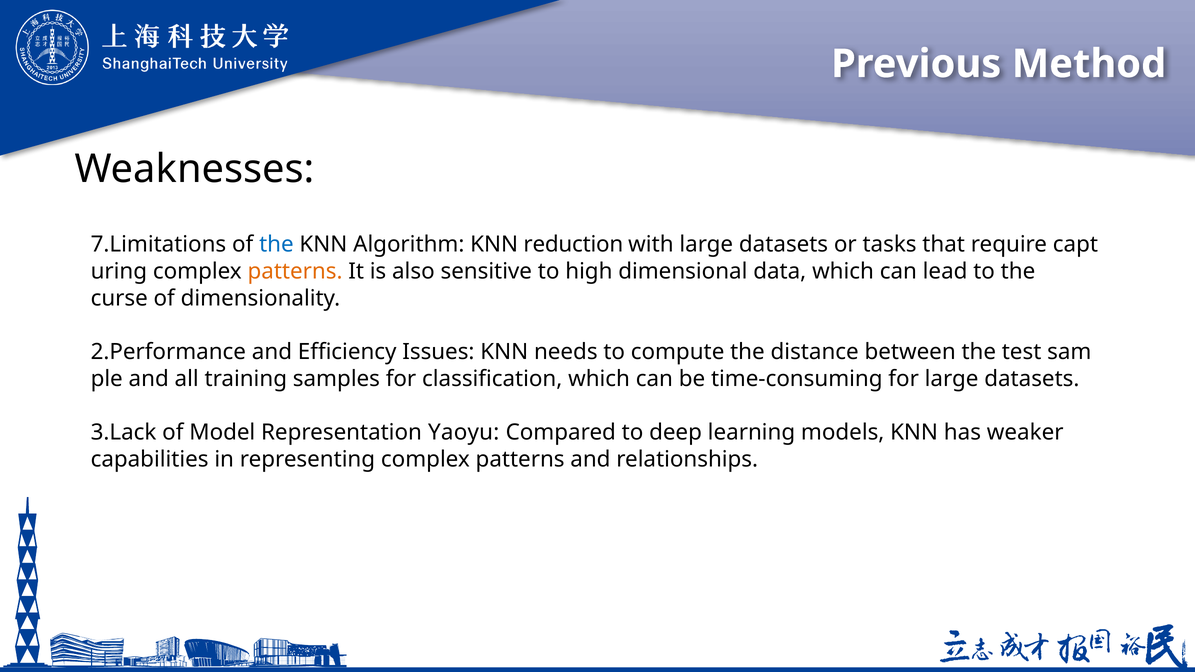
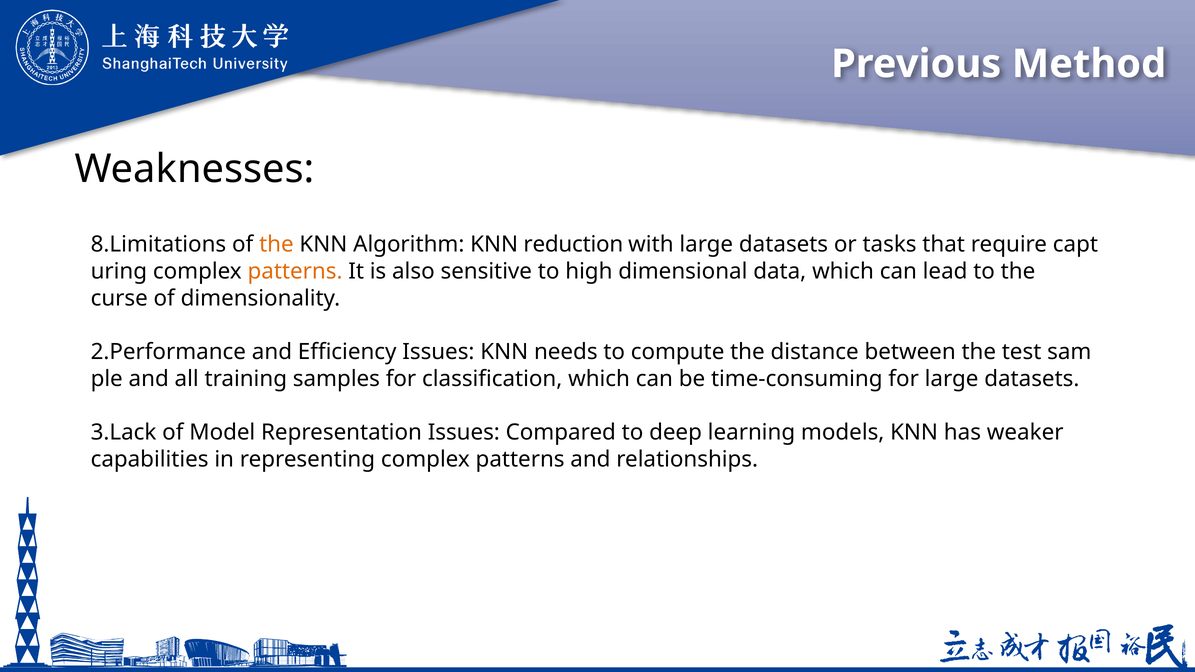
7.Limitations: 7.Limitations -> 8.Limitations (158, 245)
the colour: blue -> orange (276, 245)
Representation Yaoyu: Yaoyu -> Issues (464, 433)
